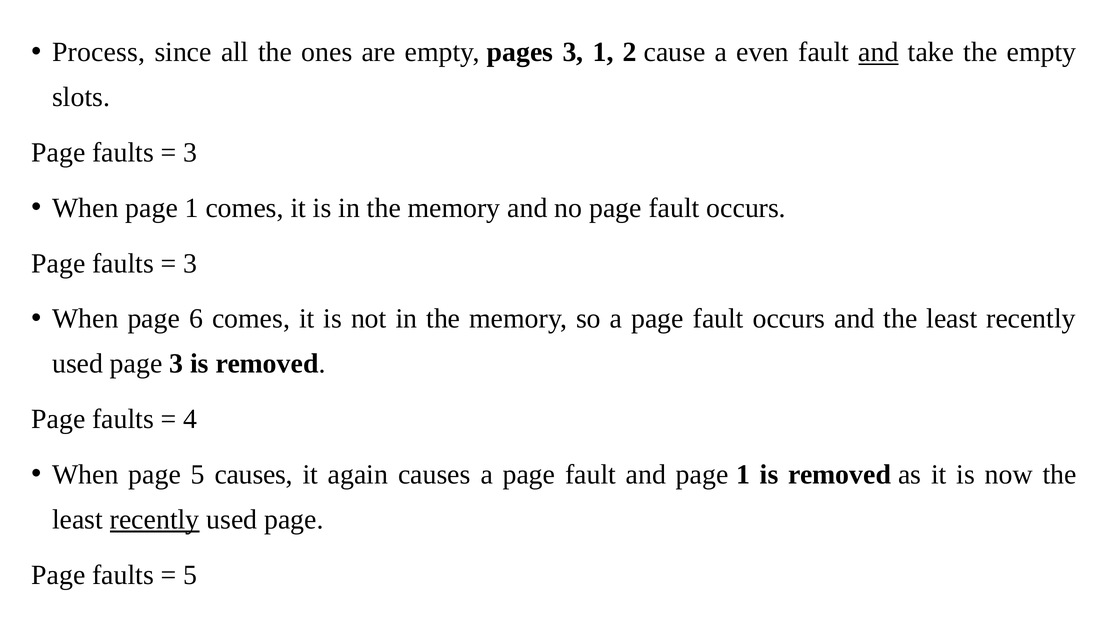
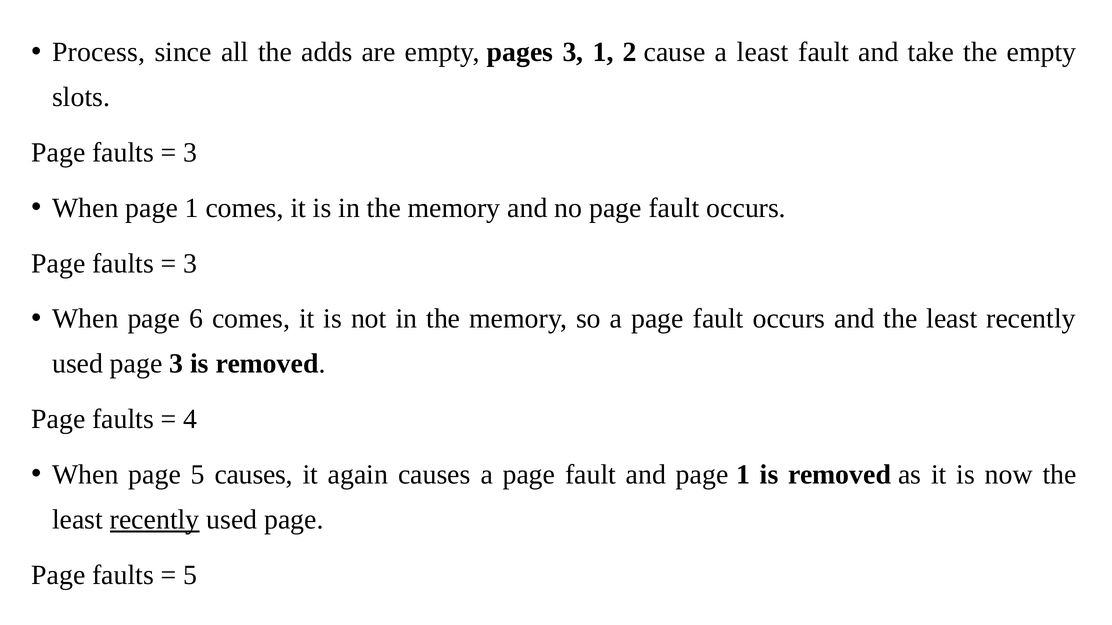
ones: ones -> adds (327, 52)
a even: even -> least (763, 52)
and underline: present -> none (878, 52)
